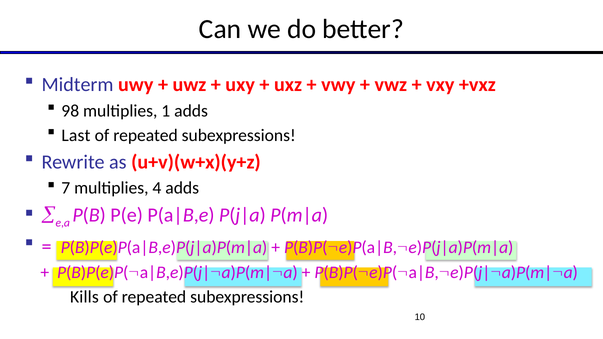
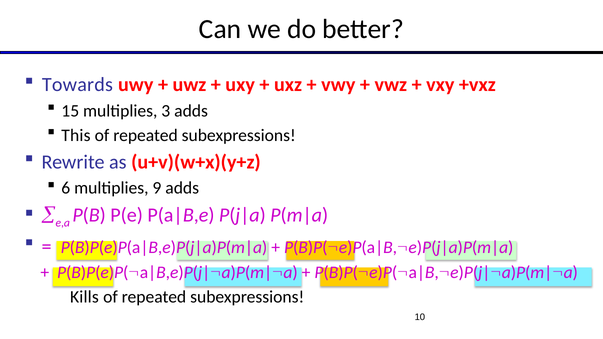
Midterm: Midterm -> Towards (77, 85)
98: 98 -> 15 (70, 111)
1: 1 -> 3 (166, 111)
Last: Last -> This (76, 135)
7: 7 -> 6 (66, 188)
4: 4 -> 9 (157, 188)
